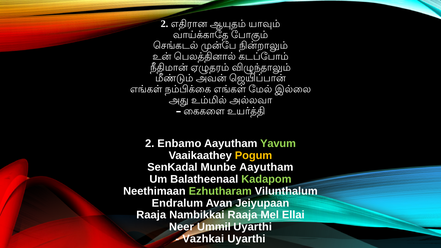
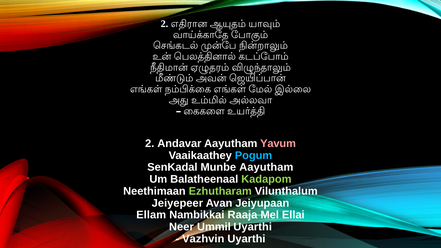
Enbamo: Enbamo -> Andavar (179, 144)
Yavum colour: light green -> pink (278, 144)
Pogum colour: yellow -> light blue (254, 155)
Endralum: Endralum -> Jeiyepeer (177, 203)
Raaja: Raaja -> Ellam (151, 215)
Vazhkai: Vazhkai -> Vazhvin (203, 239)
